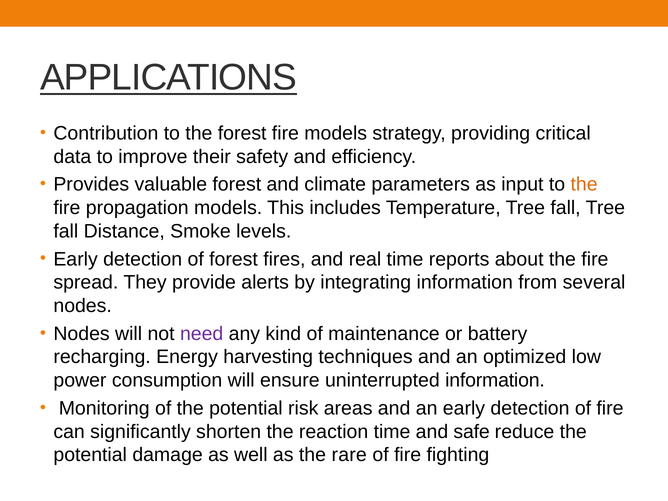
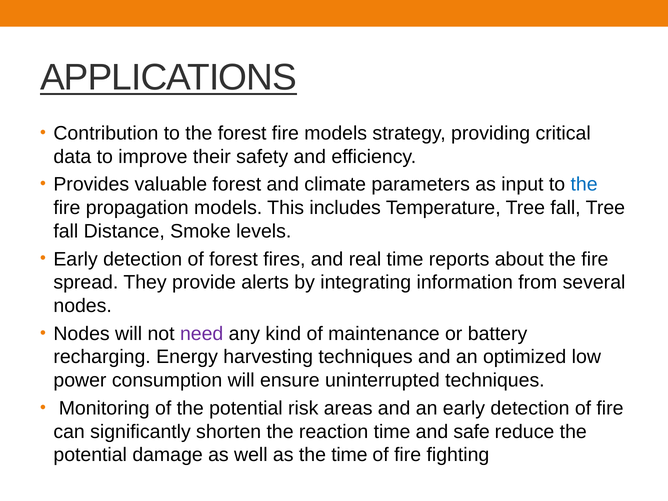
the colour: orange -> blue (584, 185)
uninterrupted information: information -> techniques (495, 380)
the rare: rare -> time (349, 455)
